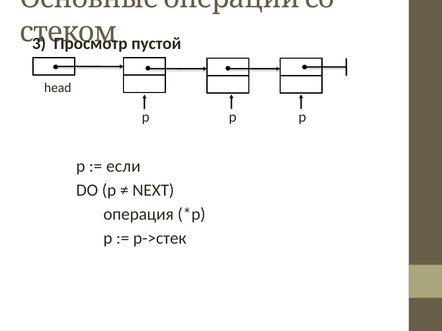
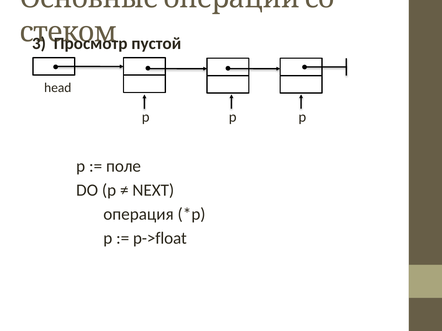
если: если -> поле (124, 166)
p->стек: p->стек -> p->float (160, 239)
